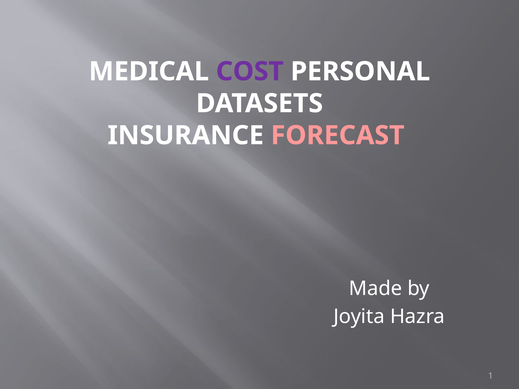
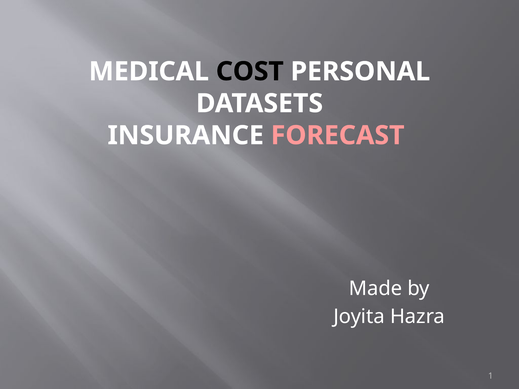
COST colour: purple -> black (250, 72)
